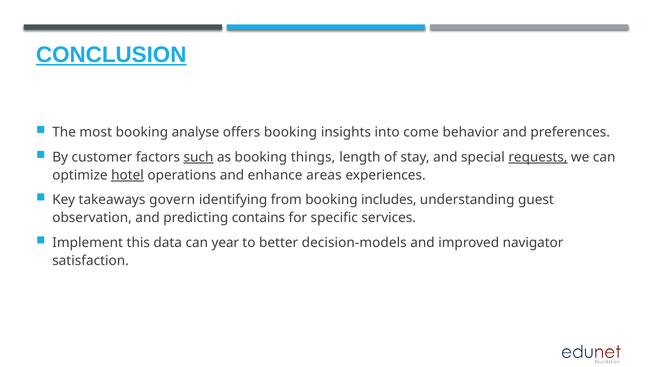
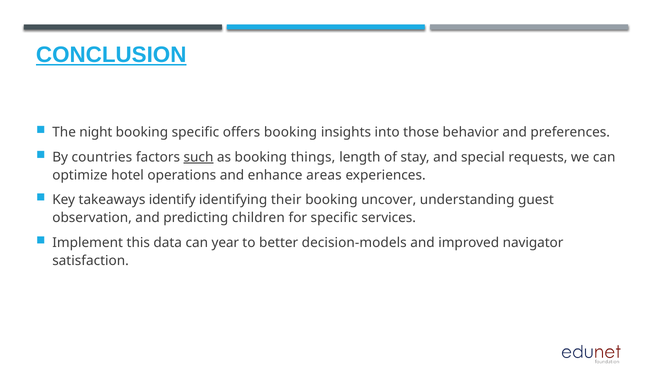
most: most -> night (96, 132)
booking analyse: analyse -> specific (195, 132)
come: come -> those (421, 132)
customer: customer -> countries (102, 157)
requests underline: present -> none (538, 157)
hotel underline: present -> none (128, 175)
govern: govern -> identify (172, 200)
from: from -> their (286, 200)
includes: includes -> uncover (389, 200)
contains: contains -> children (258, 218)
